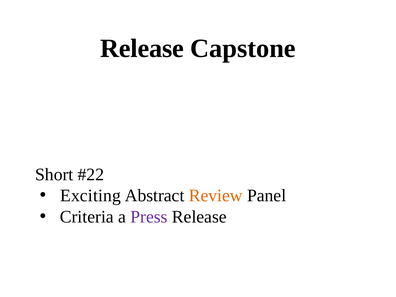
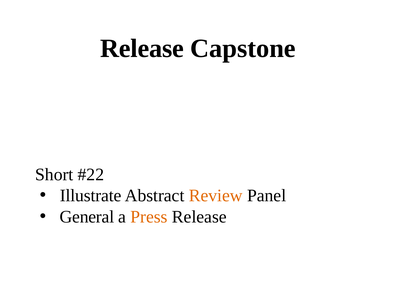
Exciting: Exciting -> Illustrate (91, 196)
Criteria: Criteria -> General (87, 217)
Press colour: purple -> orange (149, 217)
